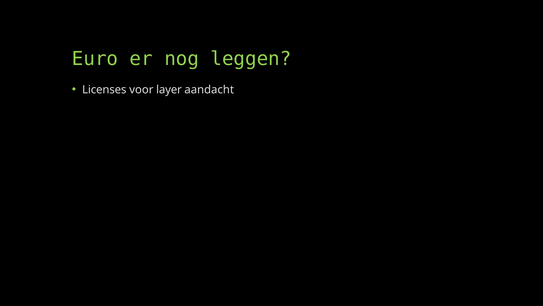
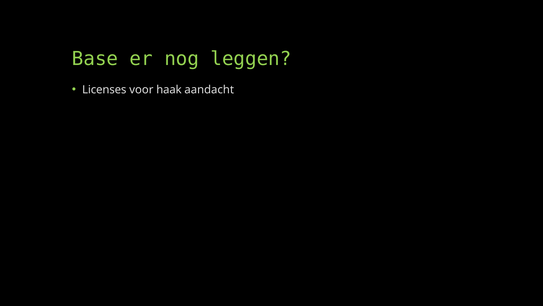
Euro: Euro -> Base (95, 59)
layer: layer -> haak (169, 90)
